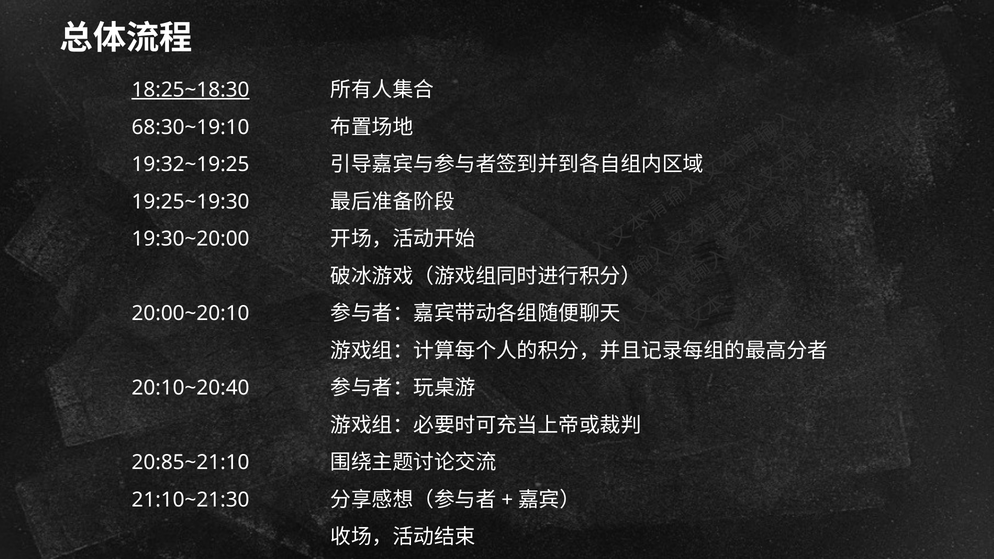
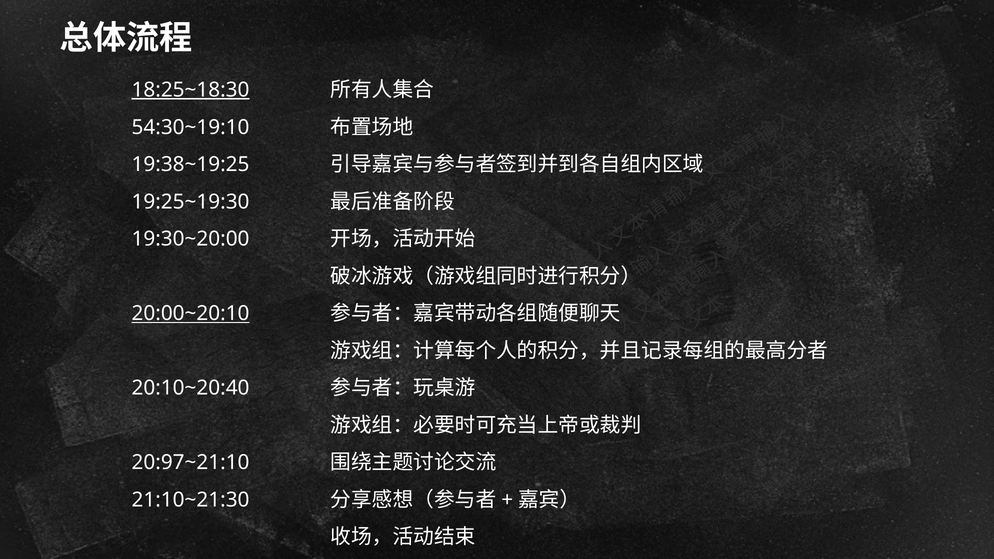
68:30~19:10: 68:30~19:10 -> 54:30~19:10 (191, 127)
19:32~19:25: 19:32~19:25 -> 19:38~19:25 (191, 164)
20:00~20:10 underline: none -> present (191, 314)
20:85~21:10: 20:85~21:10 -> 20:97~21:10 (191, 463)
